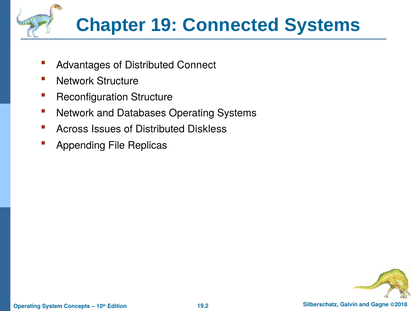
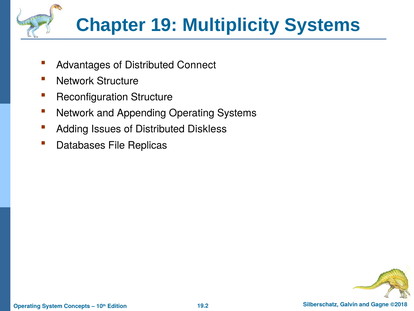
Connected: Connected -> Multiplicity (231, 25)
Databases: Databases -> Appending (142, 113)
Across: Across -> Adding (72, 129)
Appending: Appending -> Databases (81, 145)
